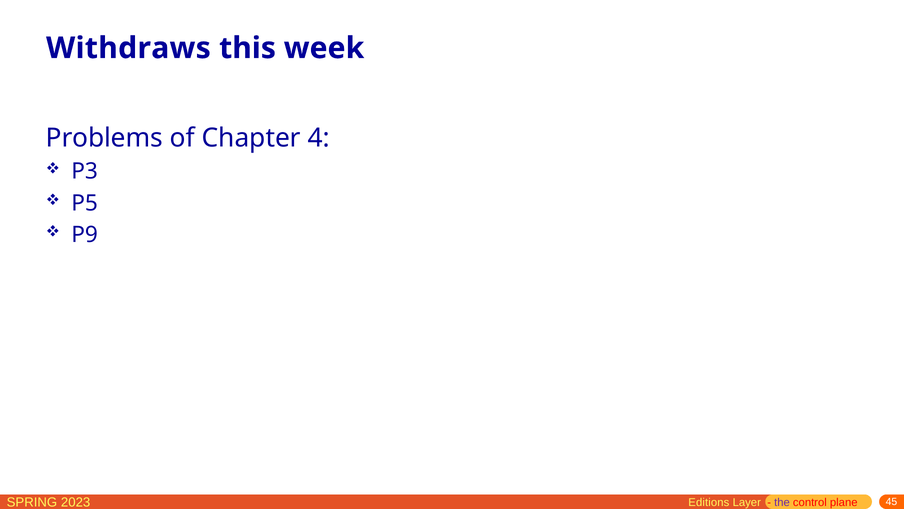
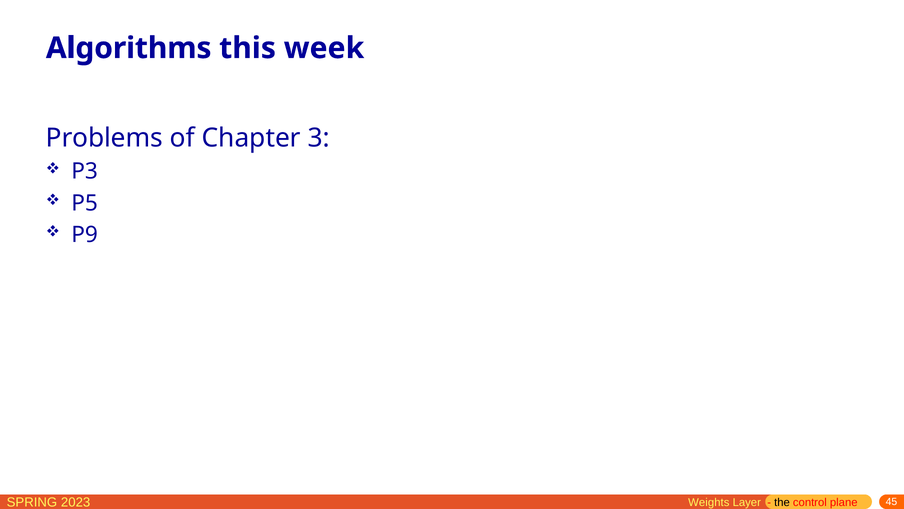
Withdraws: Withdraws -> Algorithms (129, 48)
4: 4 -> 3 (319, 138)
Editions: Editions -> Weights (709, 502)
the colour: purple -> black (782, 502)
